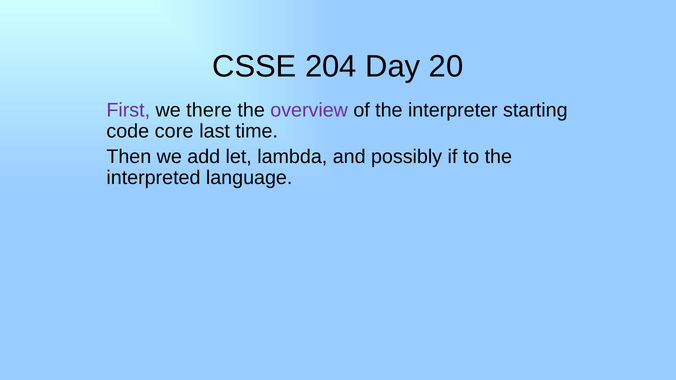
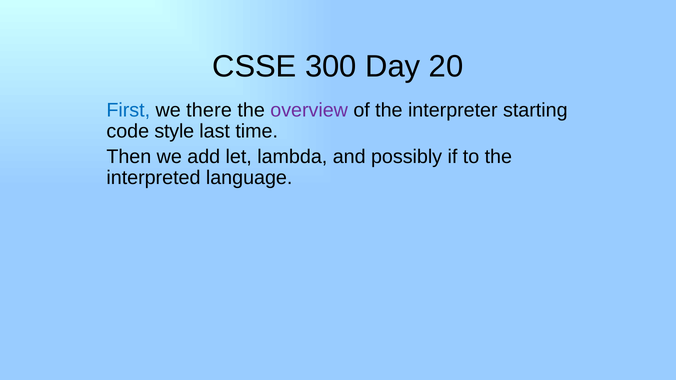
204: 204 -> 300 (331, 66)
First colour: purple -> blue (128, 110)
core: core -> style (174, 132)
